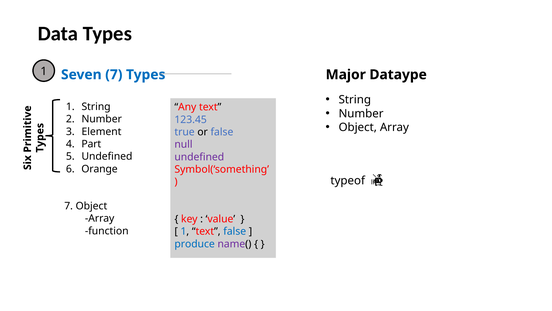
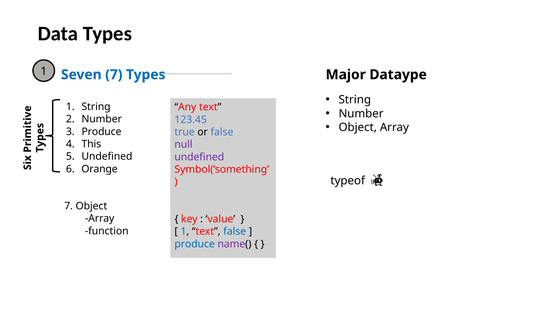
Element: Element -> Produce (101, 131)
Part: Part -> This (91, 144)
